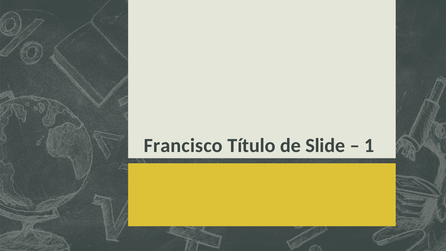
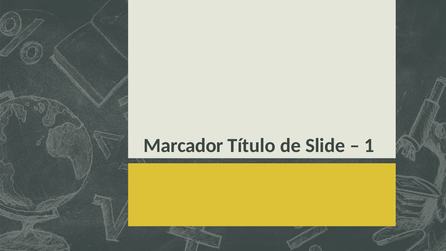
Francisco: Francisco -> Marcador (183, 146)
